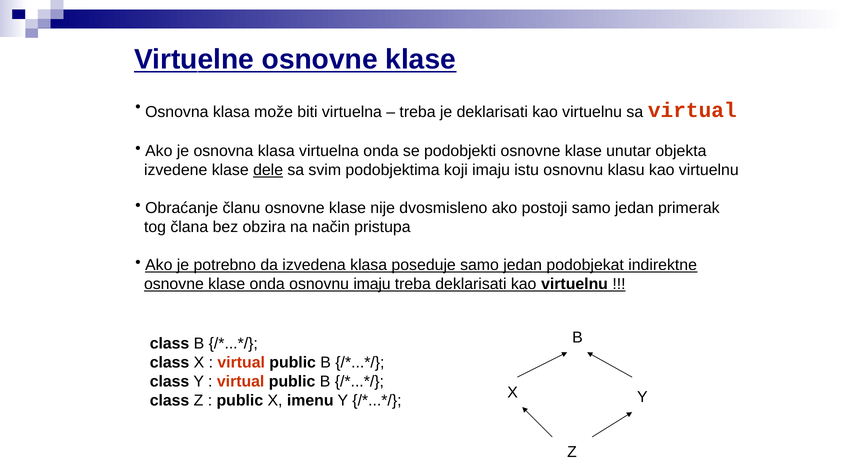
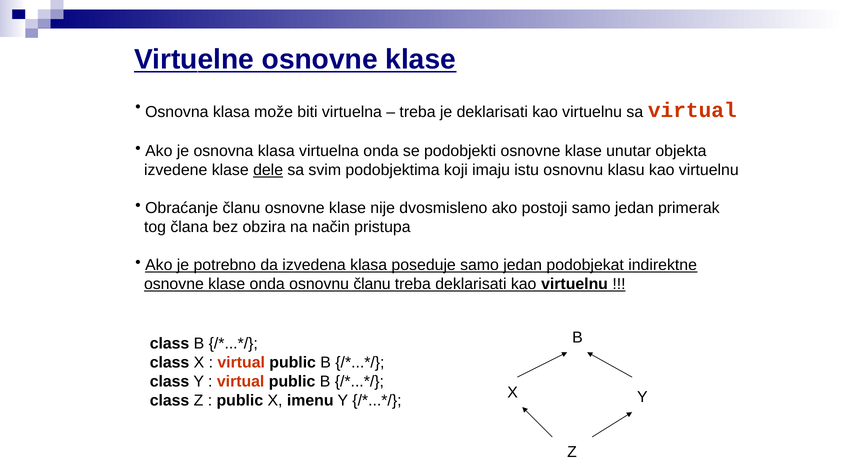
osnovnu imaju: imaju -> članu (372, 284)
